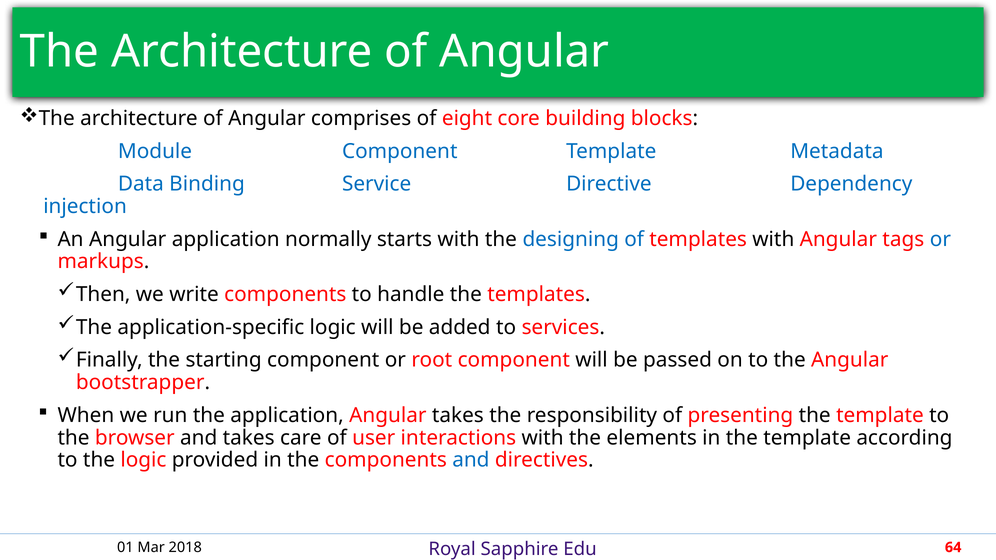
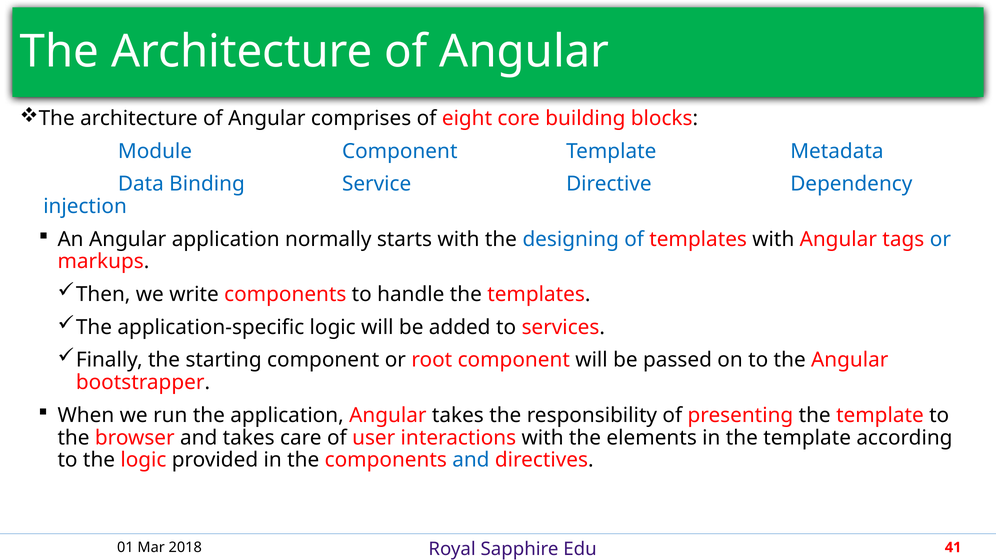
64: 64 -> 41 (953, 548)
